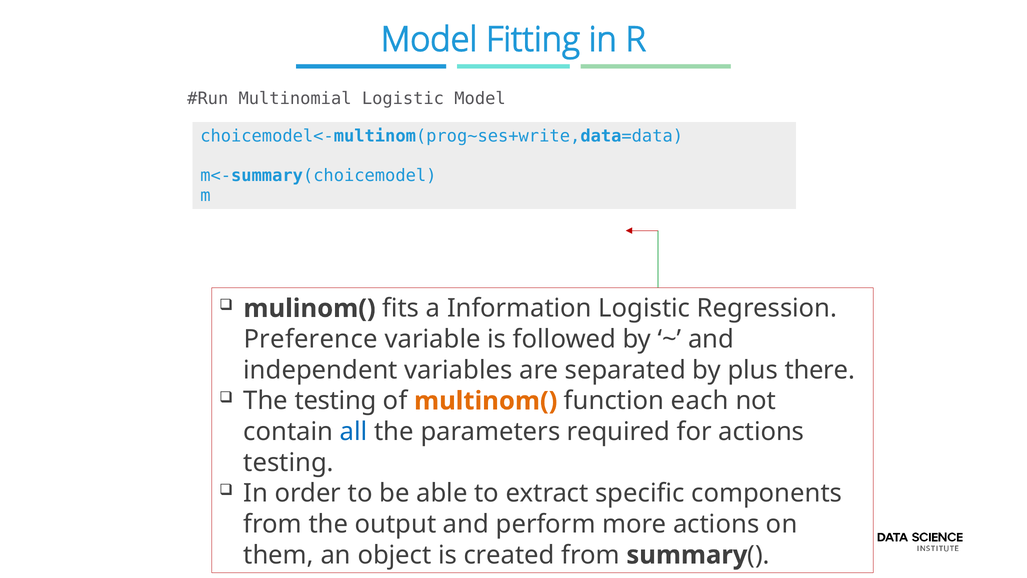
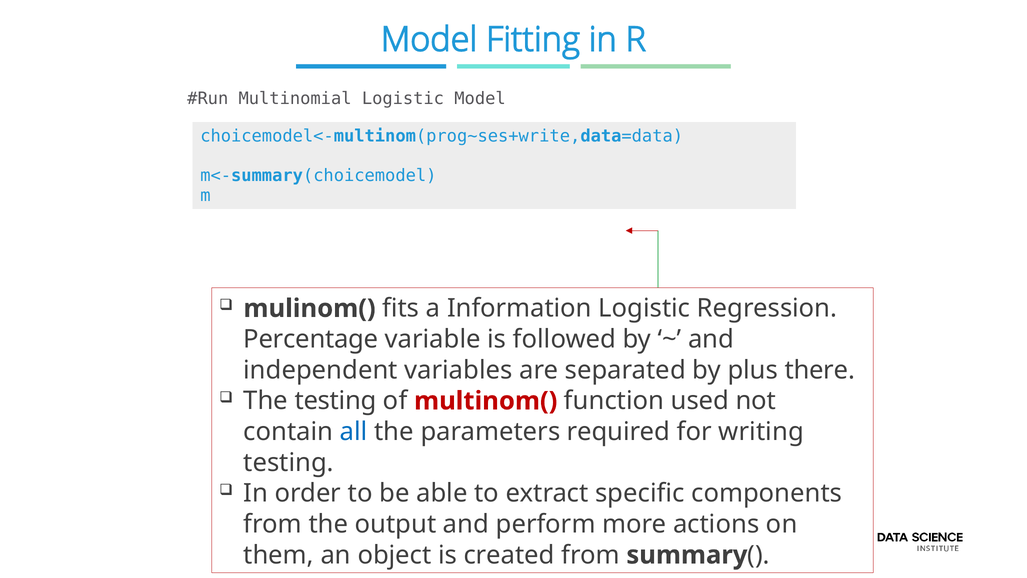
Preference: Preference -> Percentage (311, 339)
multinom( colour: orange -> red (486, 401)
each: each -> used (700, 401)
for actions: actions -> writing (761, 432)
